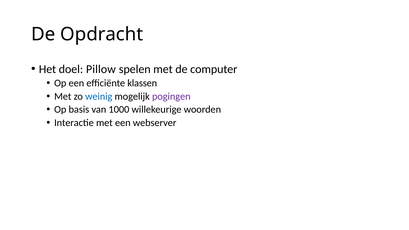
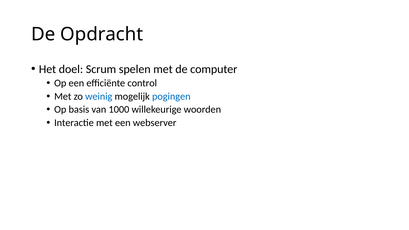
Pillow: Pillow -> Scrum (101, 69)
klassen: klassen -> control (142, 83)
pogingen colour: purple -> blue (171, 96)
